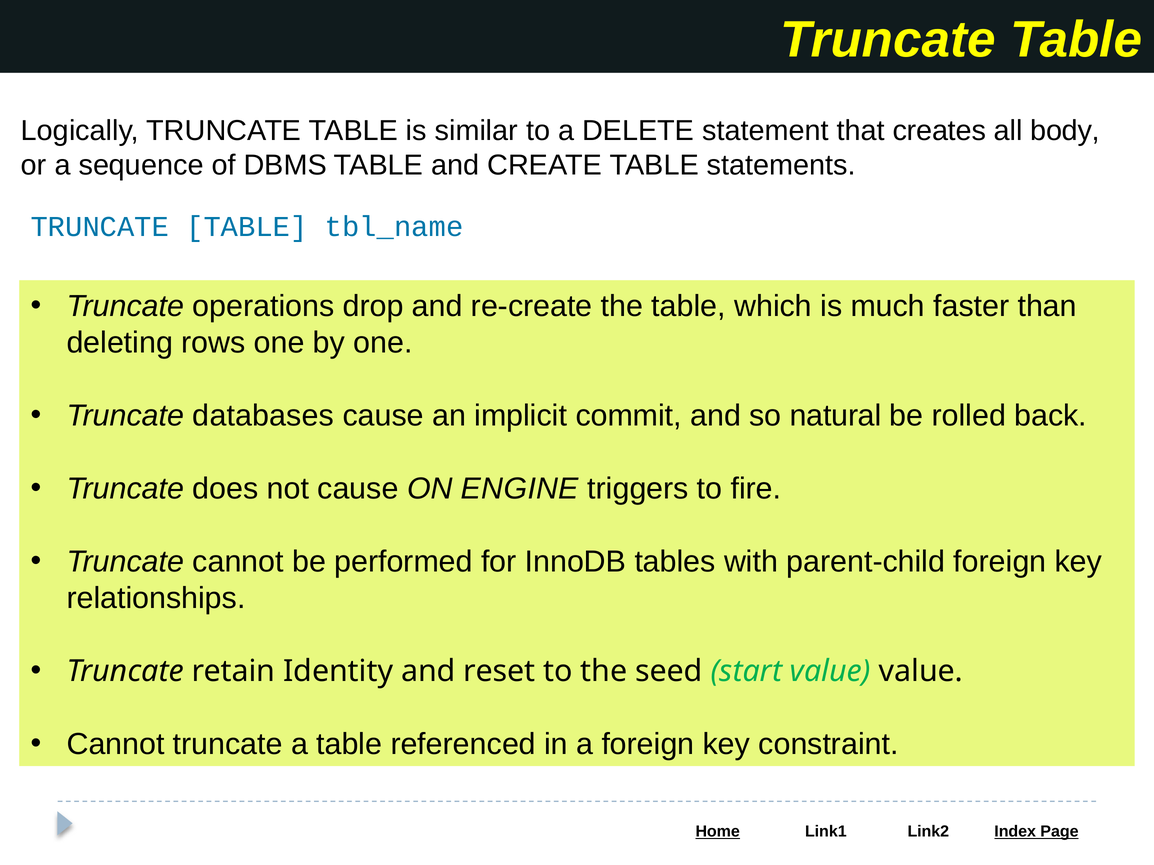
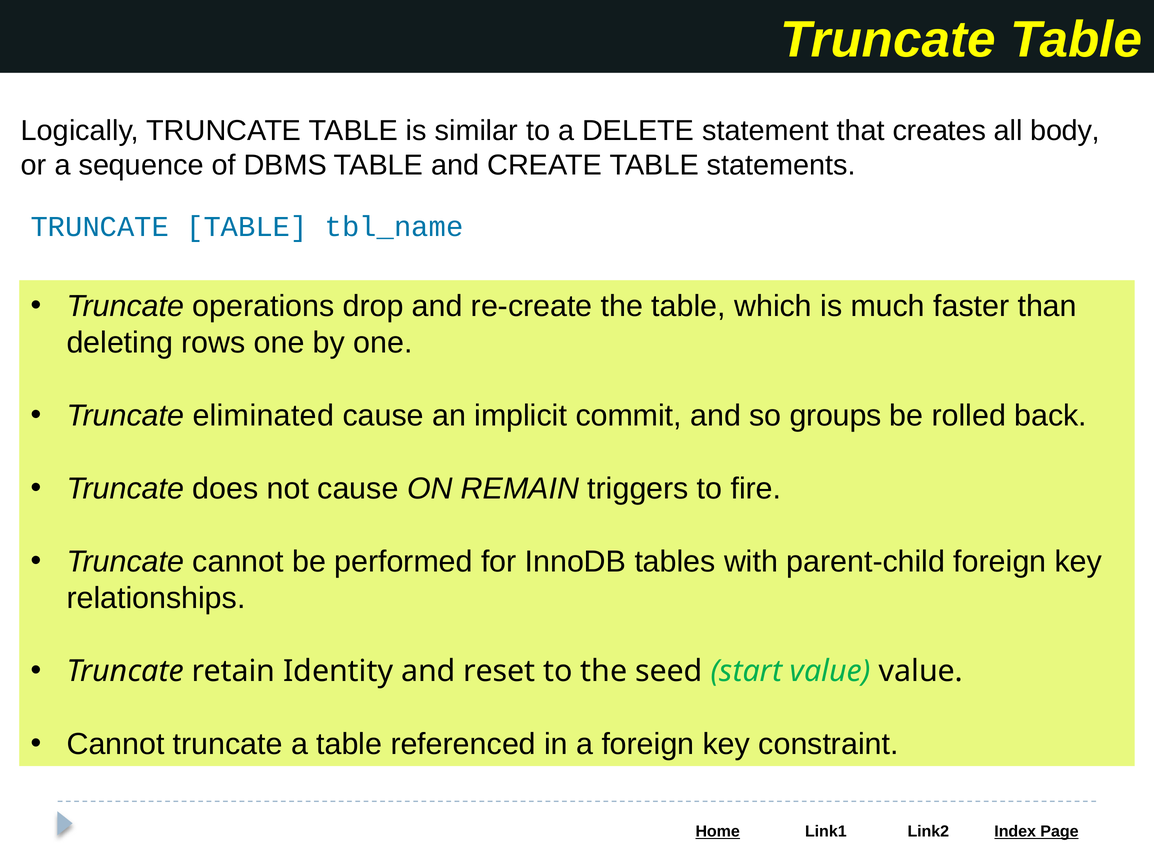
databases: databases -> eliminated (263, 416)
natural: natural -> groups (836, 416)
ENGINE: ENGINE -> REMAIN (520, 489)
